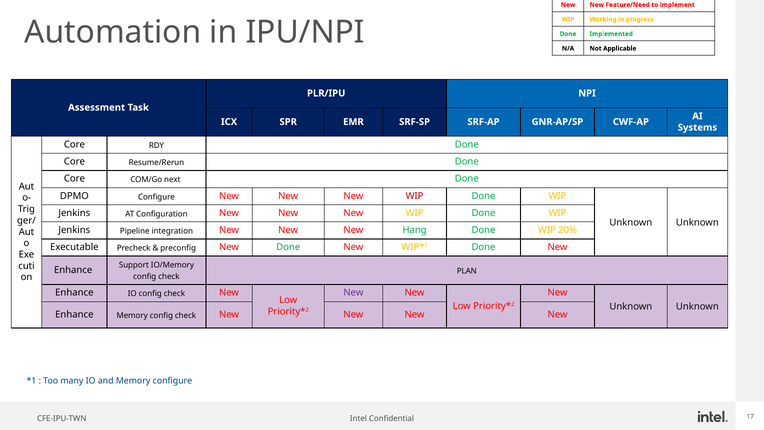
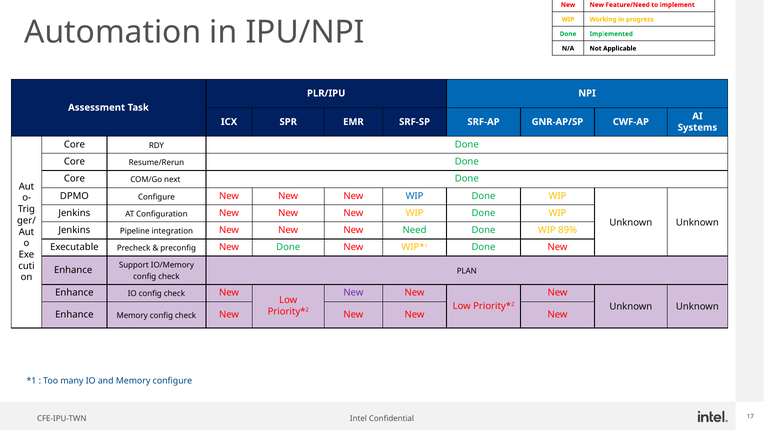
WIP colour: red -> blue (415, 196)
Hang: Hang -> Need (415, 230)
20%: 20% -> 89% (568, 230)
